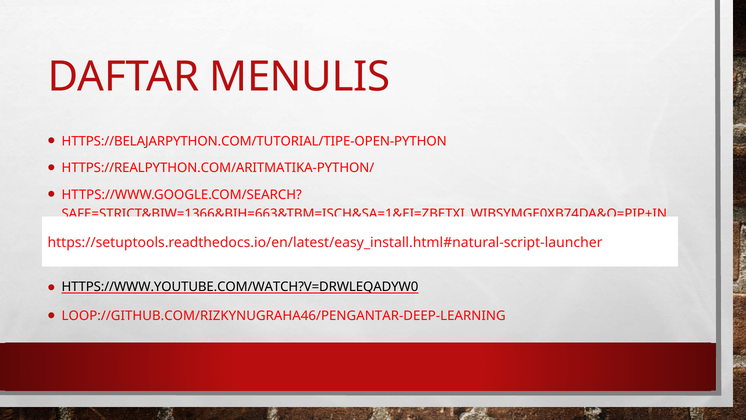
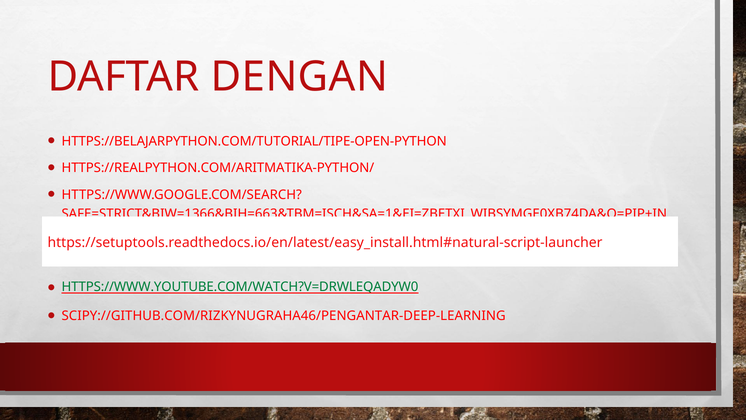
MENULIS: MENULIS -> DENGAN (299, 77)
HTTPS://WWW.YOUTUBE.COM/WATCH?V=DRWLEQADYW0 colour: black -> green (240, 287)
LOOP://GITHUB.COM/RIZKYNUGRAHA46/PENGANTAR-DEEP-LEARNING: LOOP://GITHUB.COM/RIZKYNUGRAHA46/PENGANTAR-DEEP-LEARNING -> SCIPY://GITHUB.COM/RIZKYNUGRAHA46/PENGANTAR-DEEP-LEARNING (284, 316)
